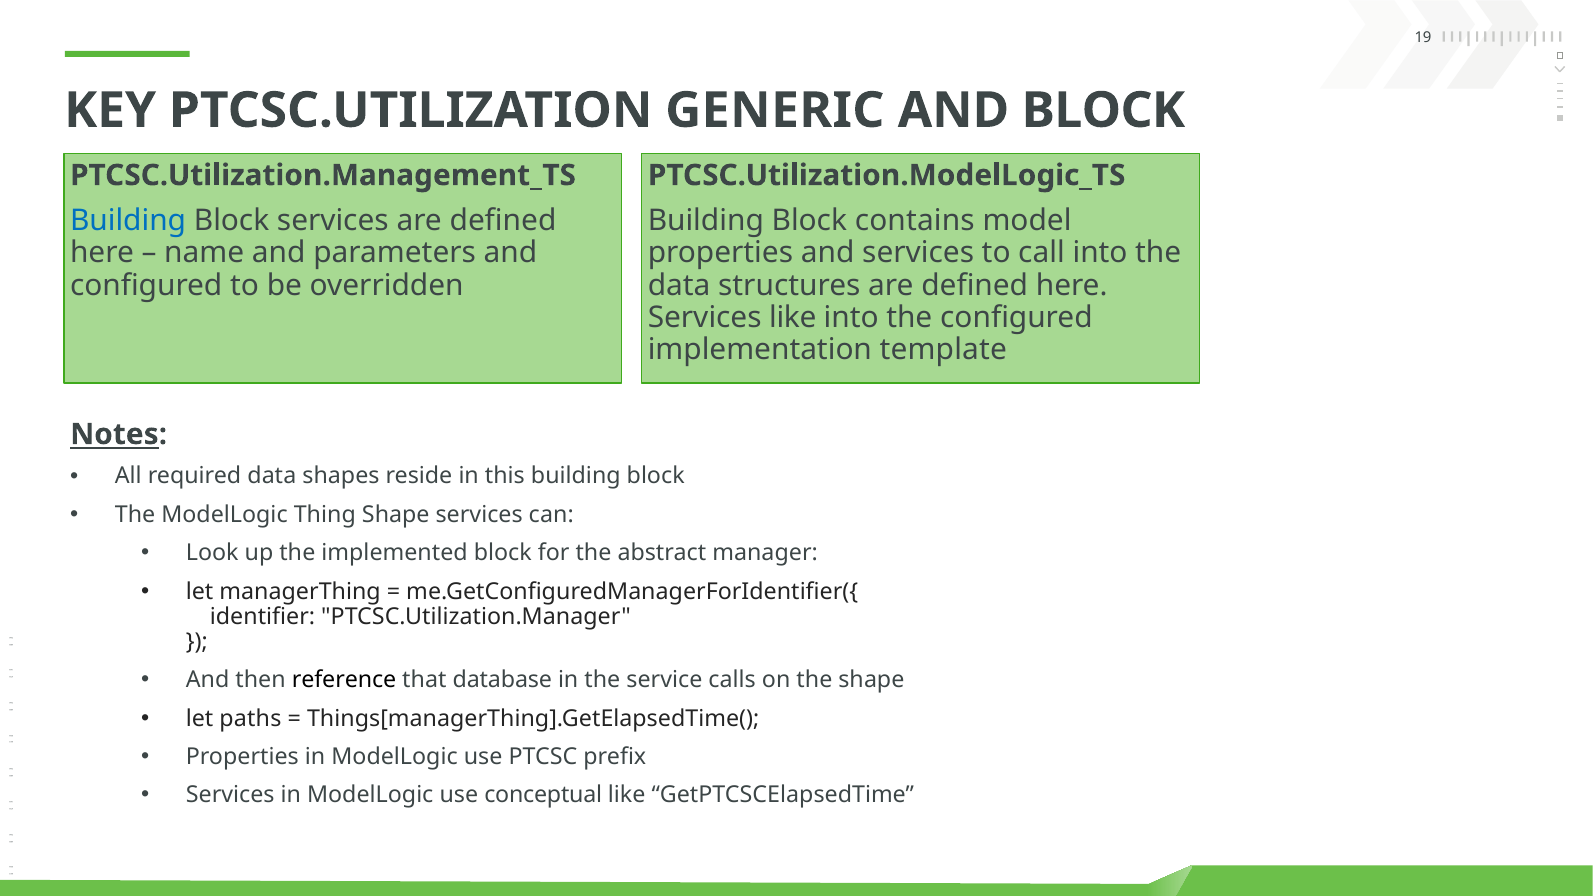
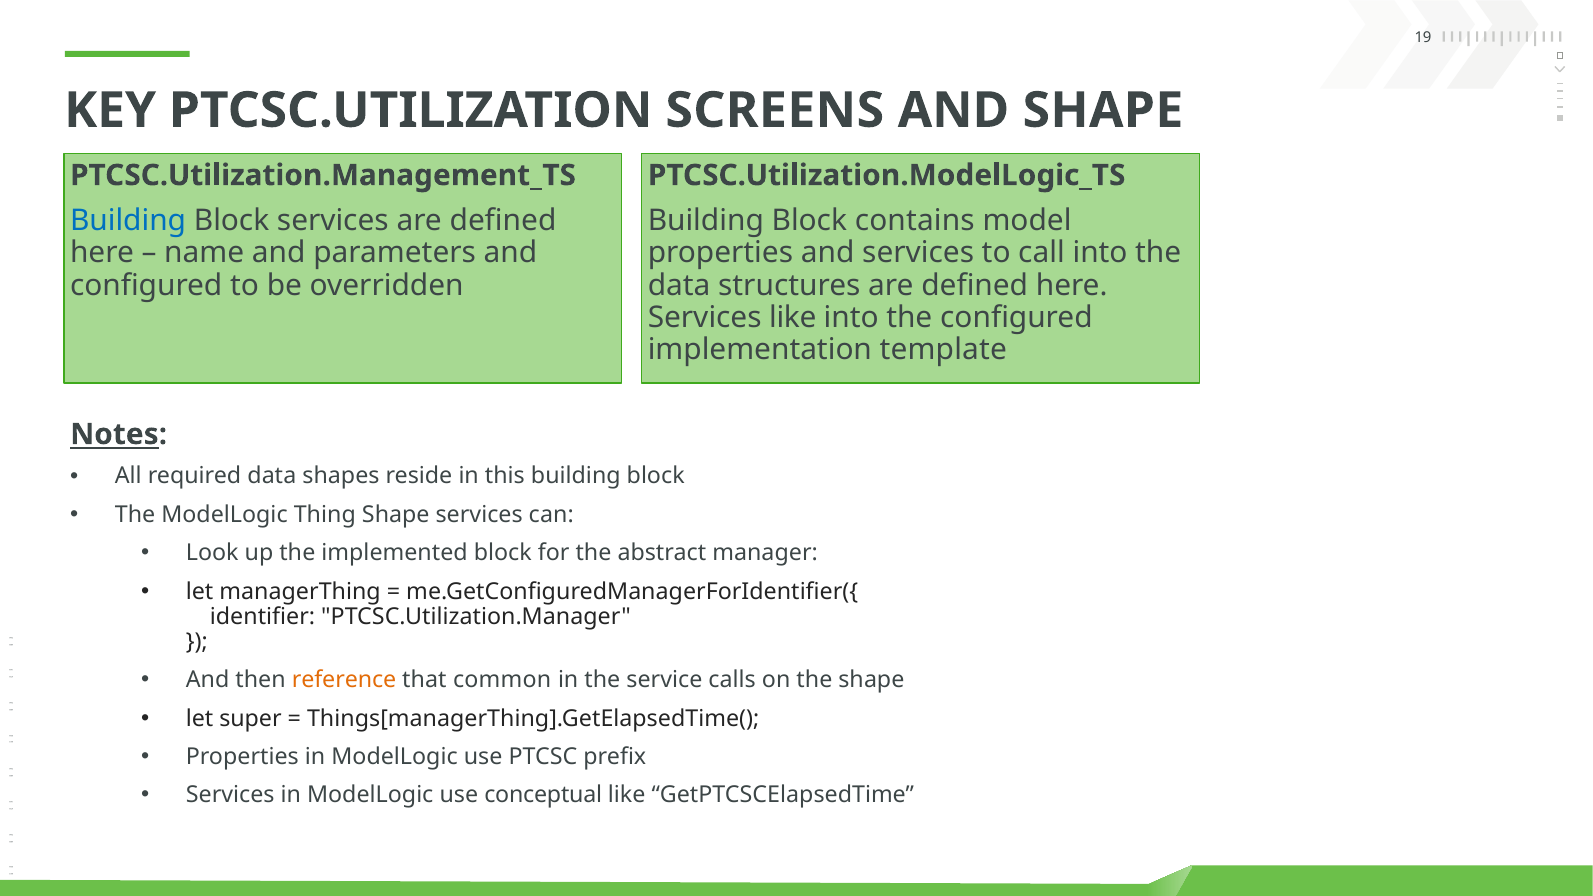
GENERIC: GENERIC -> SCREENS (775, 110)
AND BLOCK: BLOCK -> SHAPE (1103, 110)
reference colour: black -> orange (344, 680)
database: database -> common (502, 680)
paths: paths -> super (250, 718)
